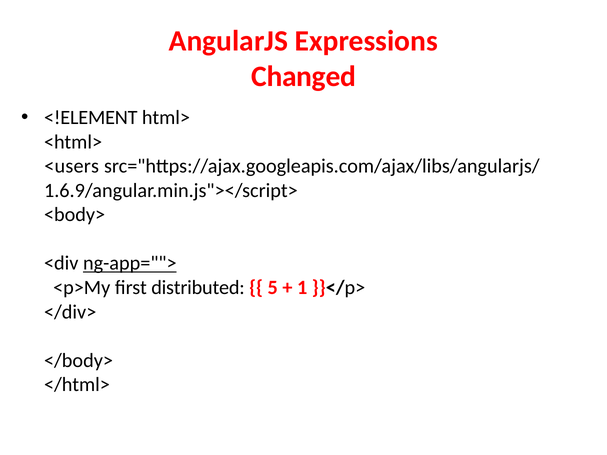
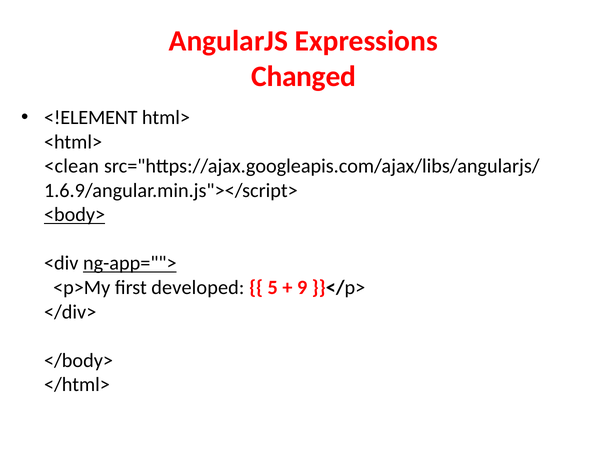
<users: <users -> <clean (72, 166)
<body> underline: none -> present (75, 215)
distributed: distributed -> developed (198, 288)
1: 1 -> 9 (302, 288)
